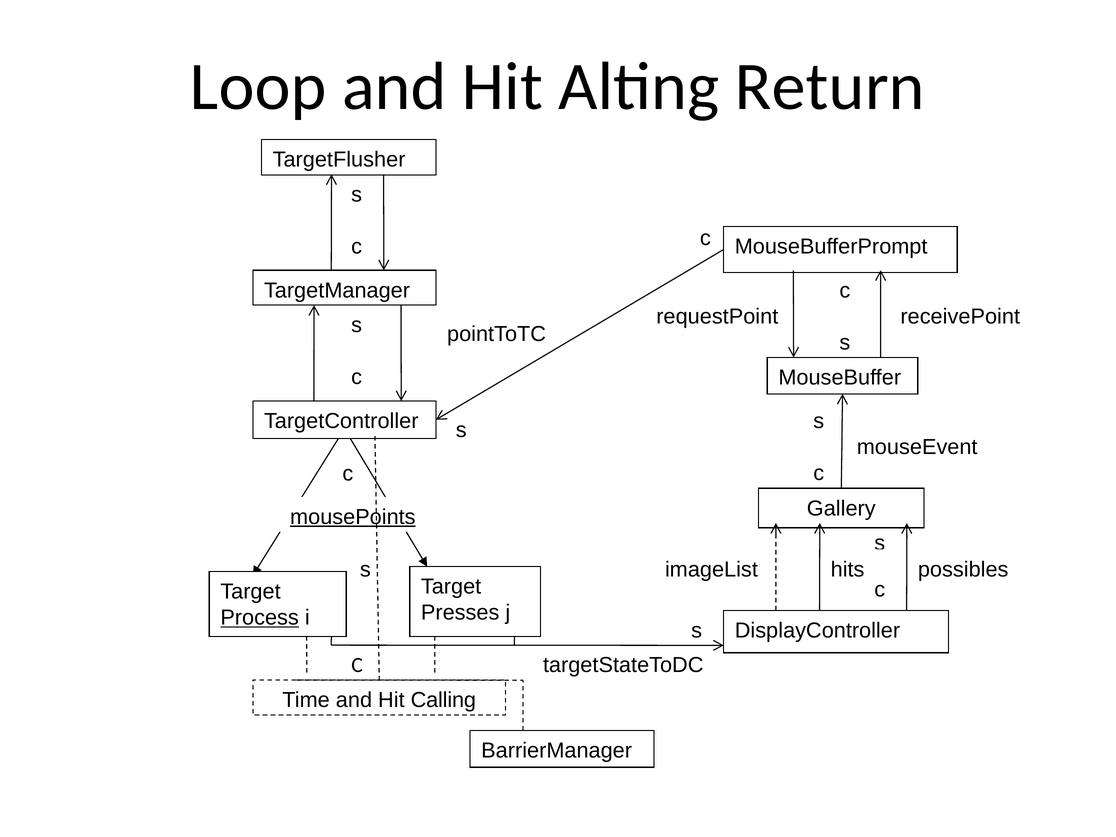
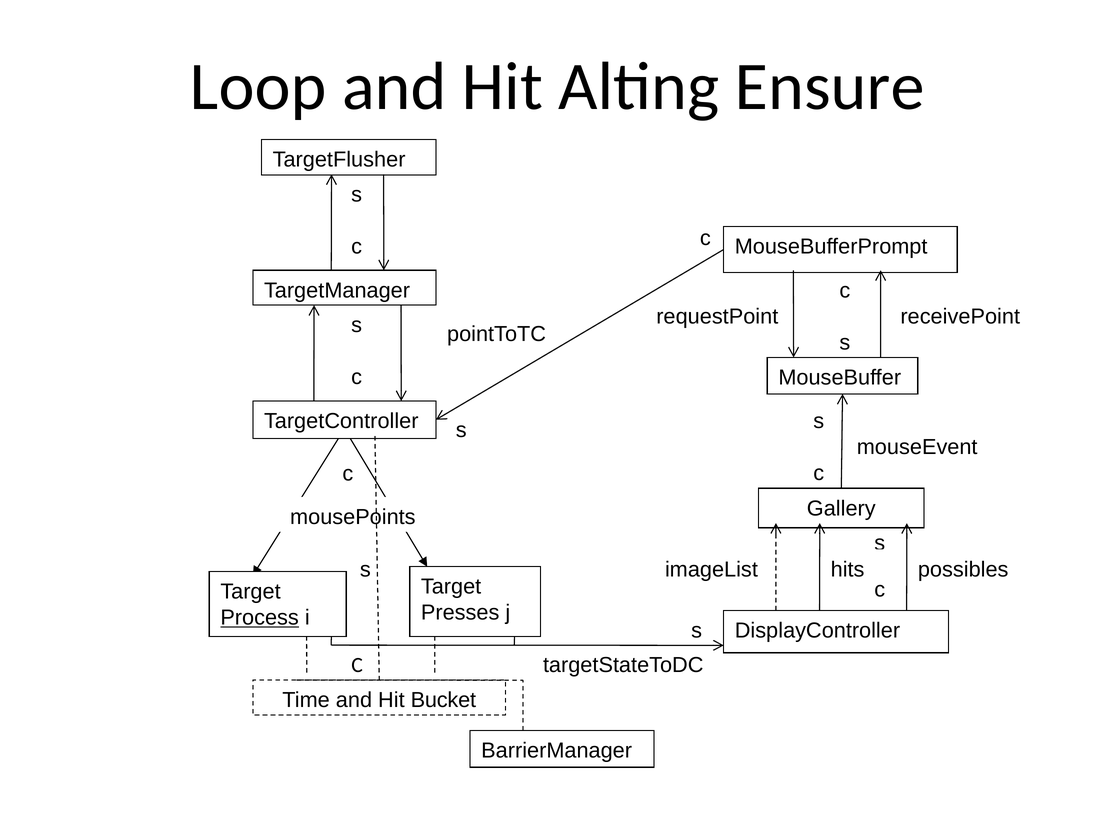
Return: Return -> Ensure (830, 87)
mousePoints underline: present -> none (353, 517)
Calling: Calling -> Bucket (443, 700)
